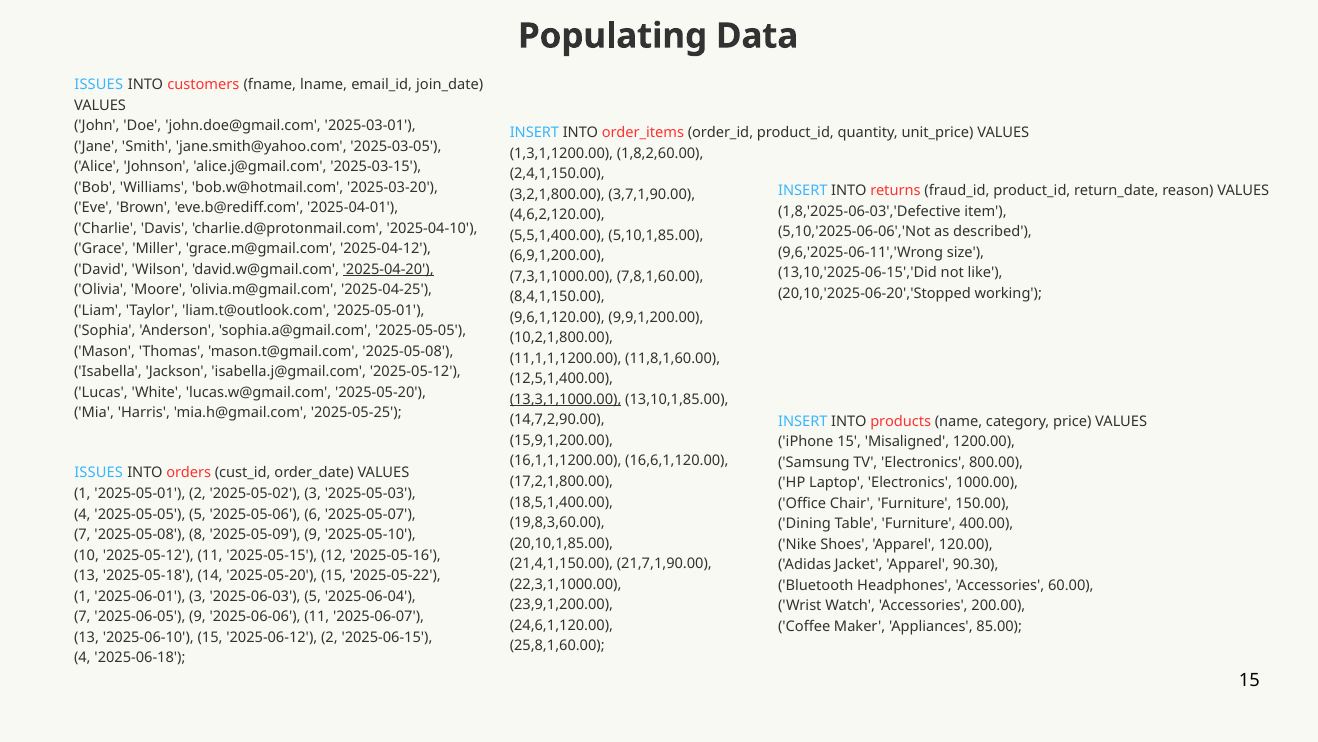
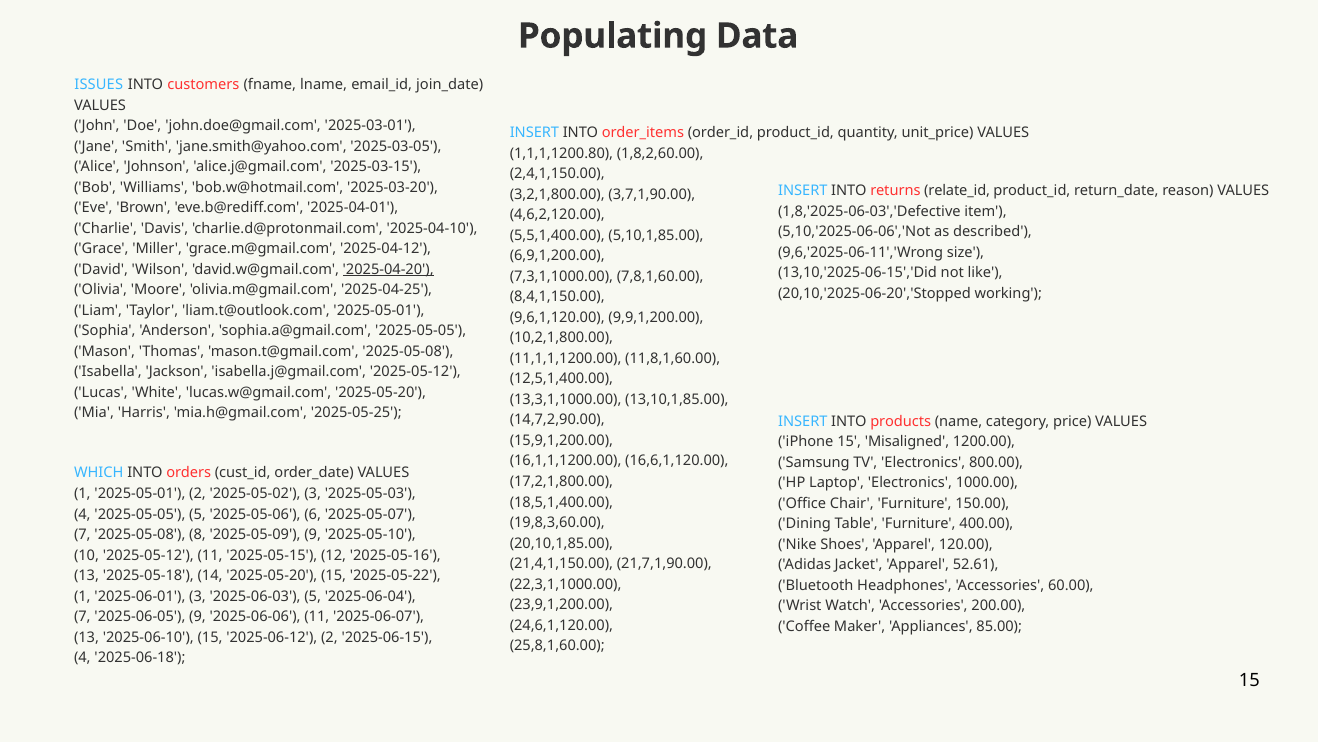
1,3,1,1200.00: 1,3,1,1200.00 -> 1,1,1,1200.80 (561, 153)
fraud_id: fraud_id -> relate_id (957, 191)
13,3,1,1000.00 underline: present -> none (566, 399)
ISSUES: ISSUES -> WHICH (99, 473)
90.30: 90.30 -> 52.61 (976, 565)
